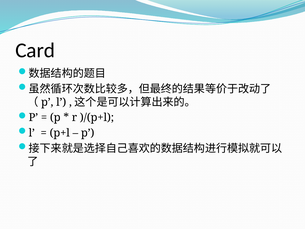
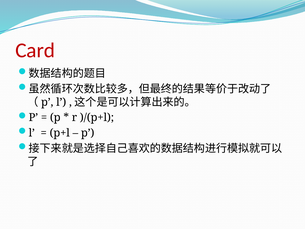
Card colour: black -> red (35, 50)
